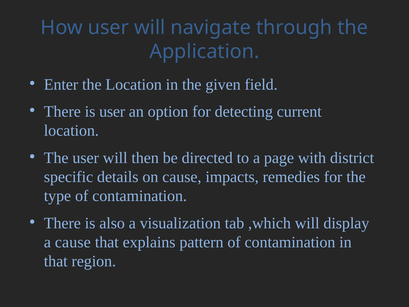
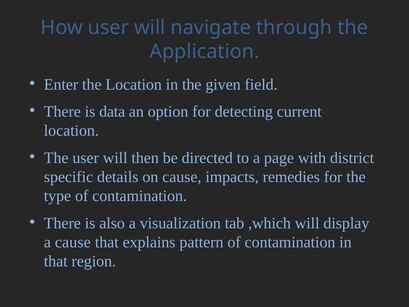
is user: user -> data (112, 112)
